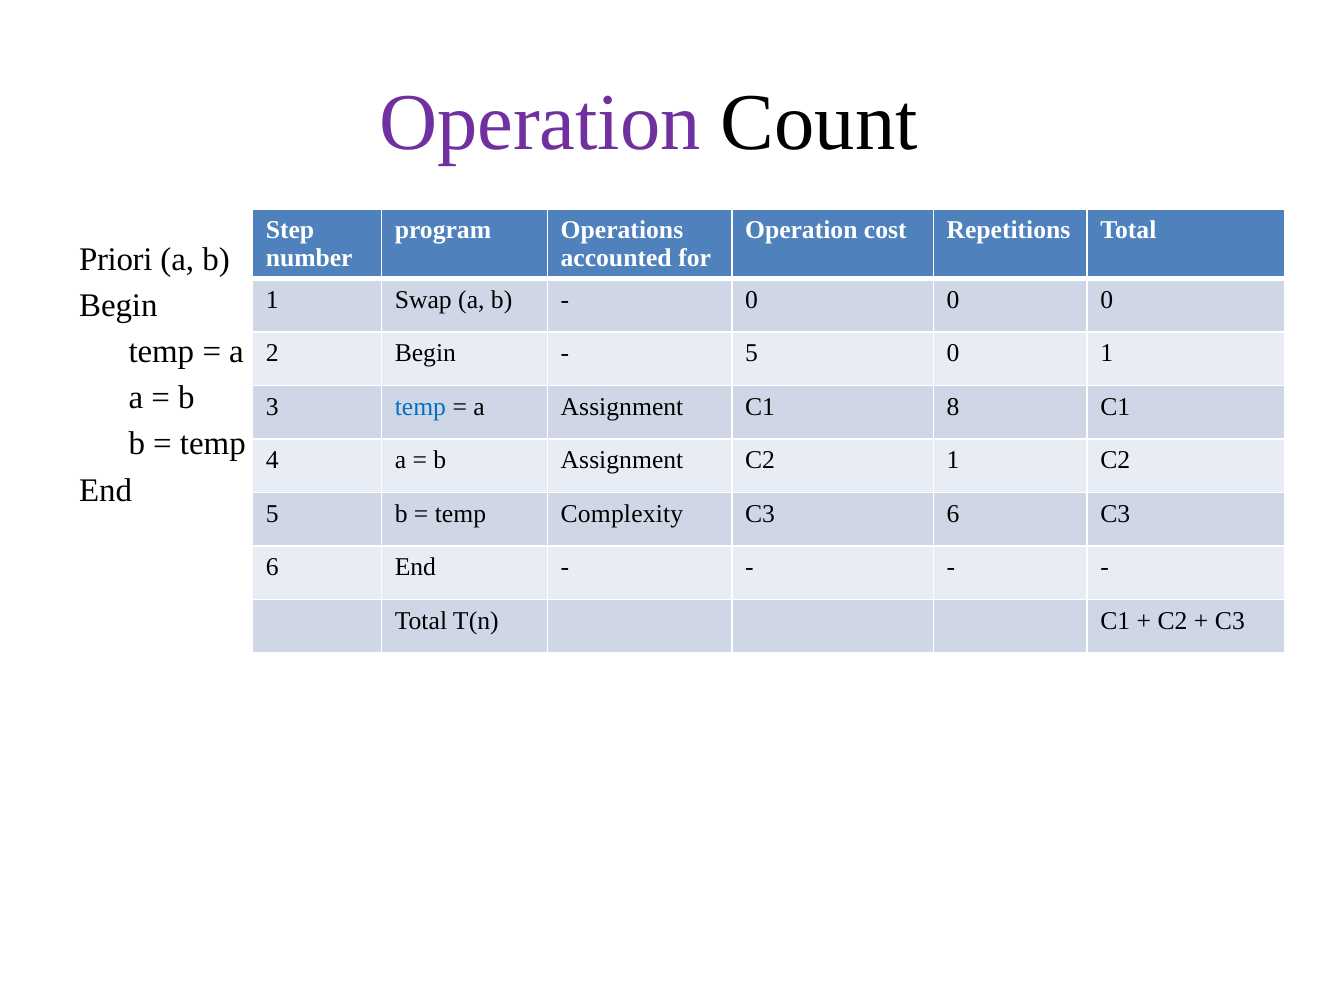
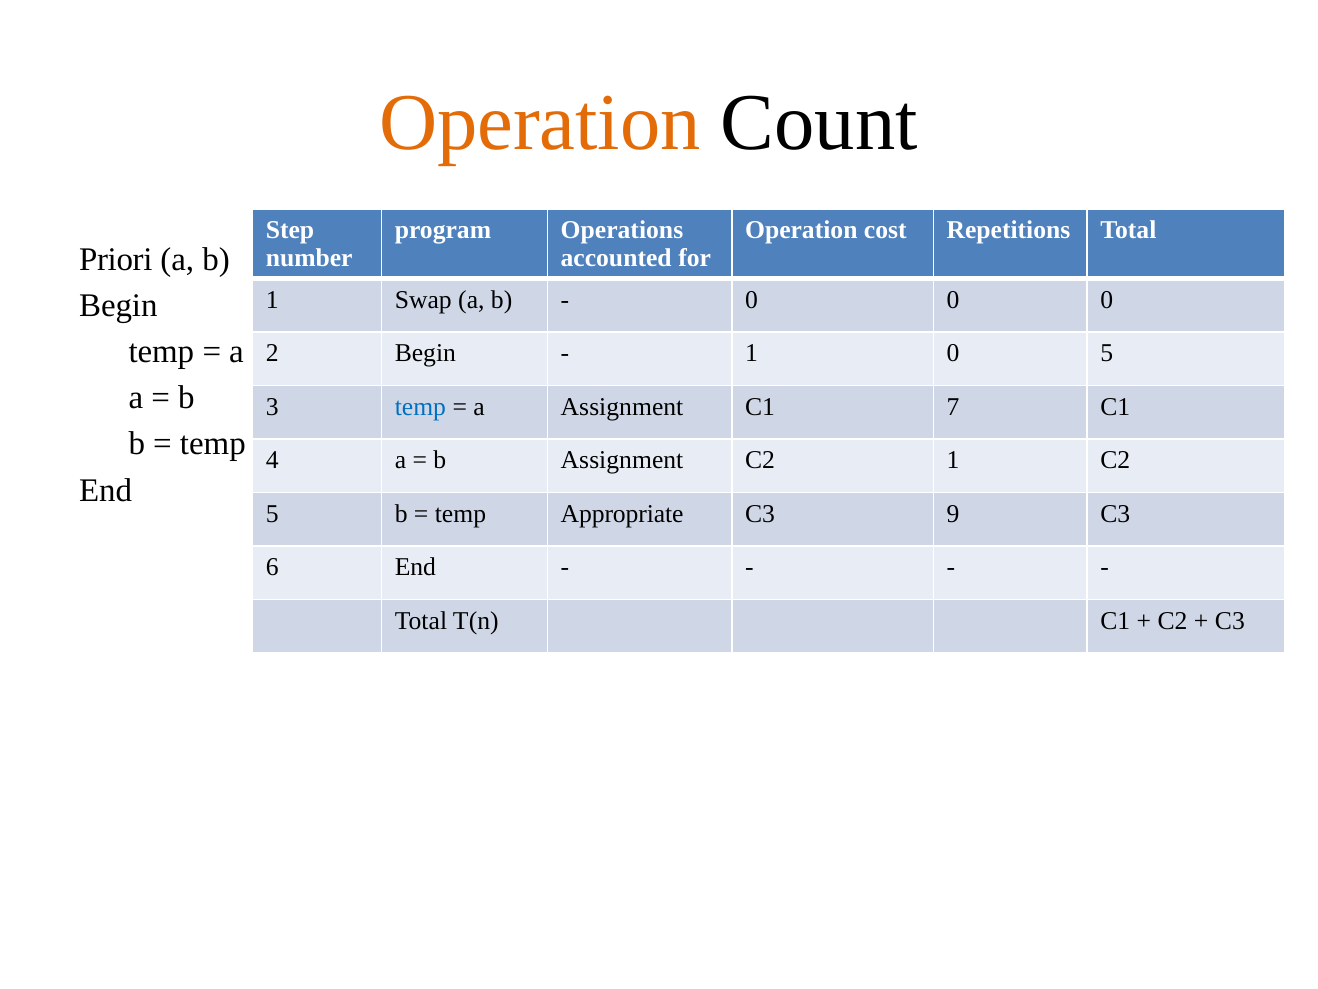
Operation colour: purple -> orange (540, 123)
5: 5 -> 1 (751, 353)
0 1: 1 -> 5 (1107, 353)
8: 8 -> 7 (953, 406)
Complexity: Complexity -> Appropriate (622, 513)
6: 6 -> 9 (953, 513)
